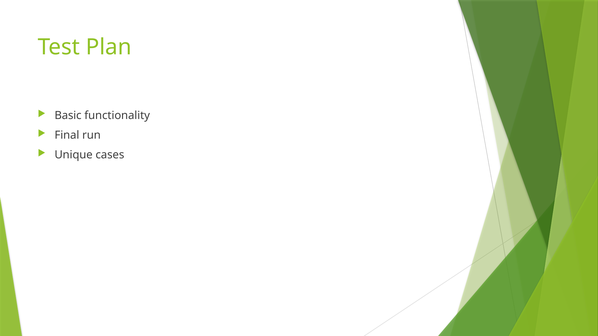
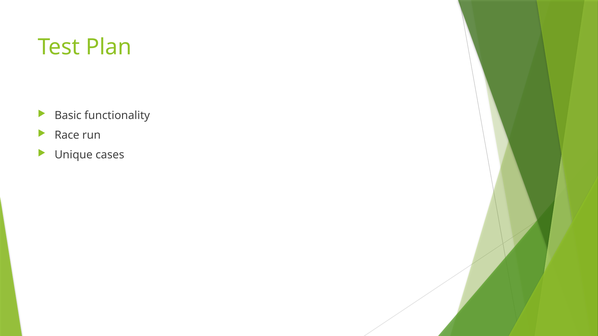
Final: Final -> Race (67, 135)
